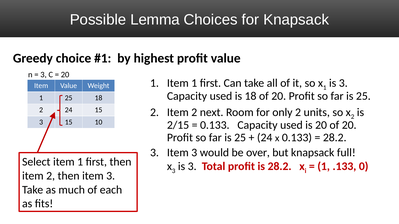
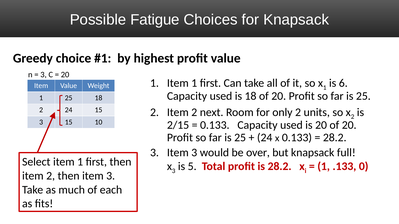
Lemma: Lemma -> Fatigue (155, 20)
1 is 3: 3 -> 6 (343, 83)
3 is 3: 3 -> 5 (192, 167)
